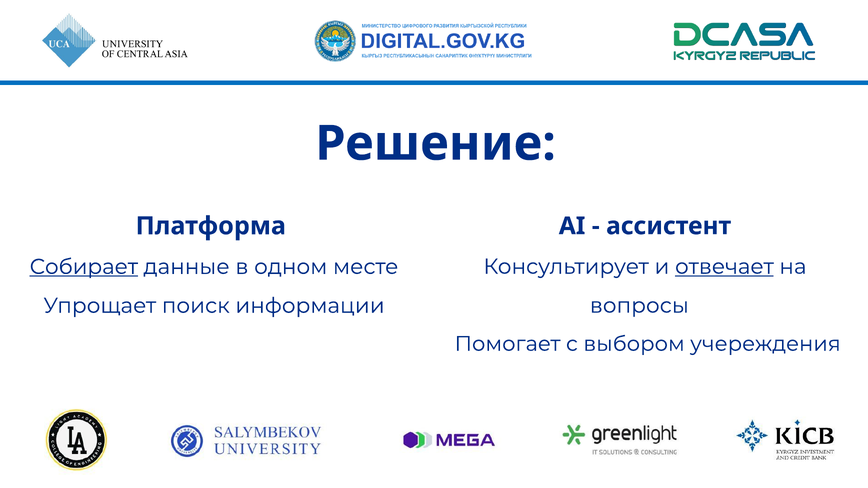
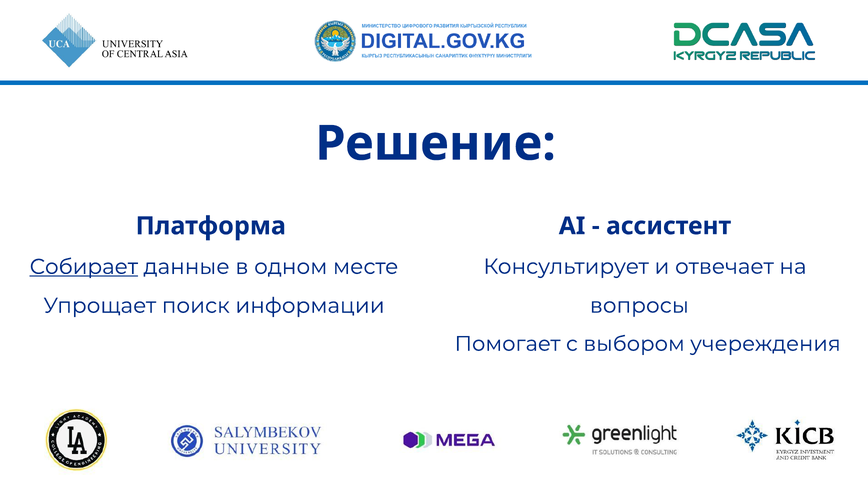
отвечает underline: present -> none (724, 267)
